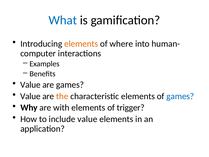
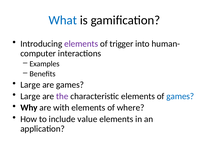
elements colour: orange -> purple (81, 44)
where: where -> trigger (121, 44)
Value: Value -> Large (30, 85)
Value: Value -> Large (30, 96)
the colour: orange -> purple (62, 96)
trigger: trigger -> where (131, 107)
